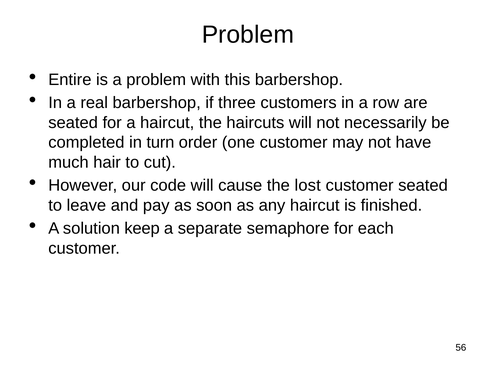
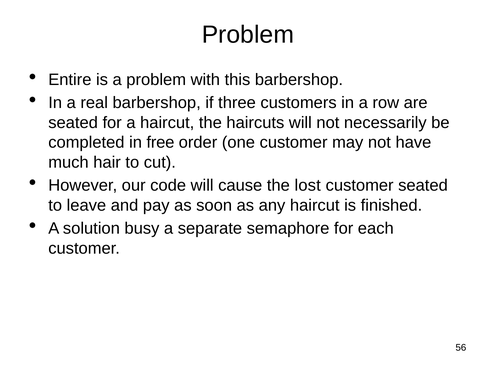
turn: turn -> free (160, 142)
keep: keep -> busy (142, 228)
